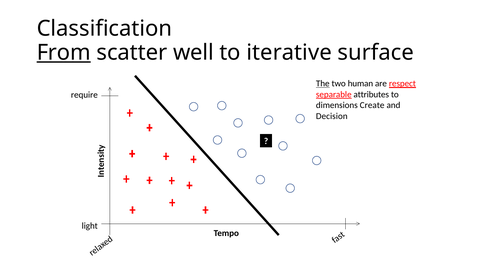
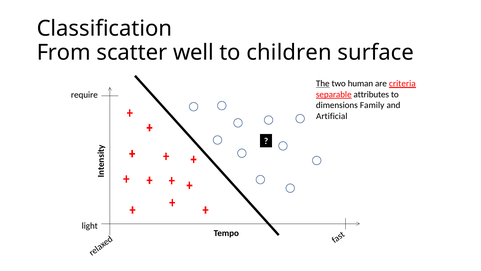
From underline: present -> none (64, 52)
iterative: iterative -> children (289, 52)
respect: respect -> criteria (402, 83)
Create: Create -> Family (372, 105)
Decision: Decision -> Artificial (332, 116)
